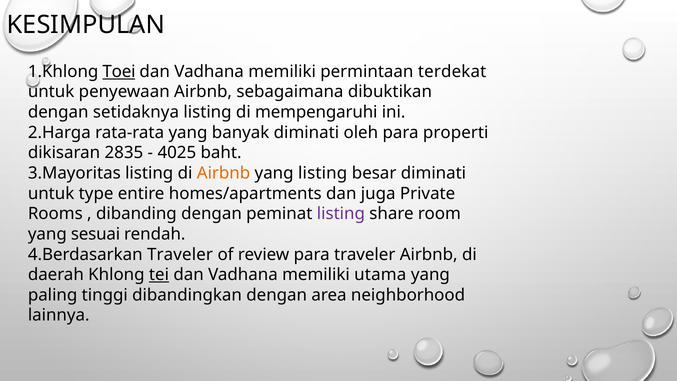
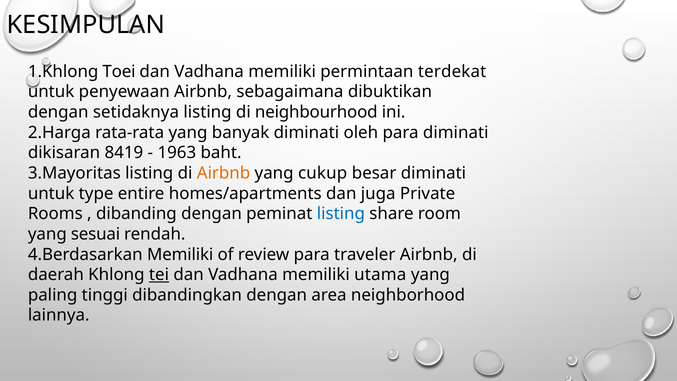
Toei underline: present -> none (119, 72)
mempengaruhi: mempengaruhi -> neighbourhood (316, 112)
para properti: properti -> diminati (456, 132)
2835: 2835 -> 8419 (124, 153)
4025: 4025 -> 1963 (177, 153)
yang listing: listing -> cukup (323, 173)
listing colour: purple -> blue (341, 214)
Traveler: Traveler -> Memiliki (180, 254)
